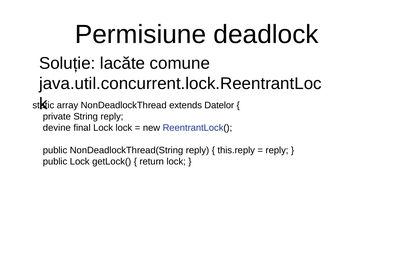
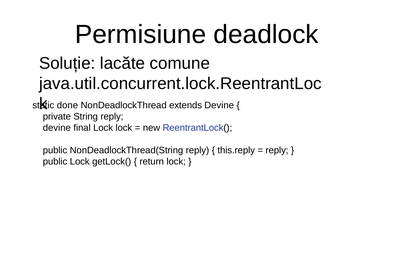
array: array -> done (67, 105)
extends Datelor: Datelor -> Devine (219, 105)
